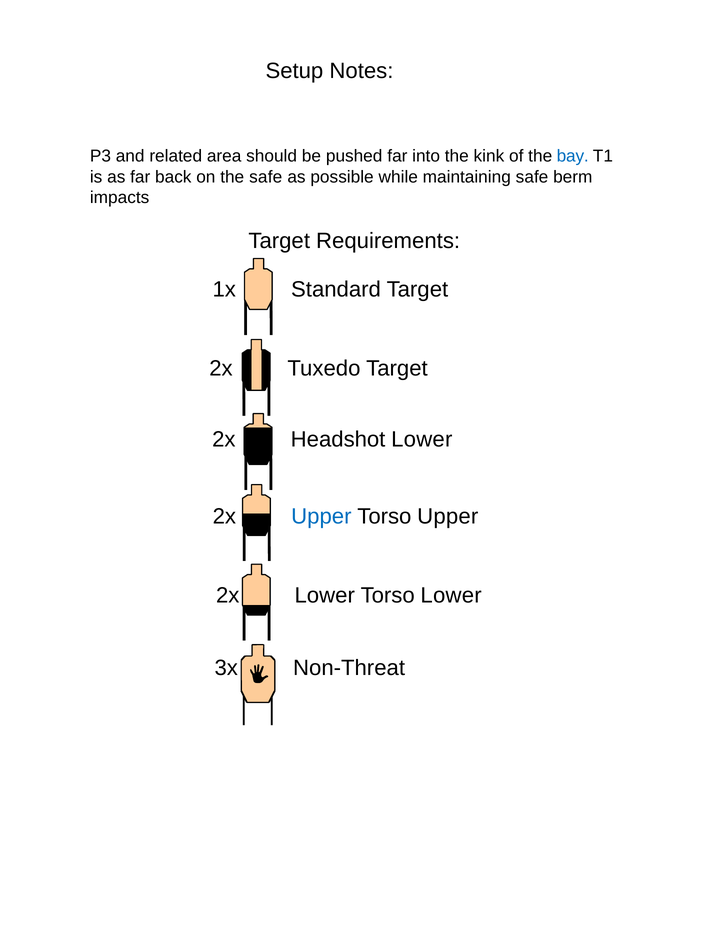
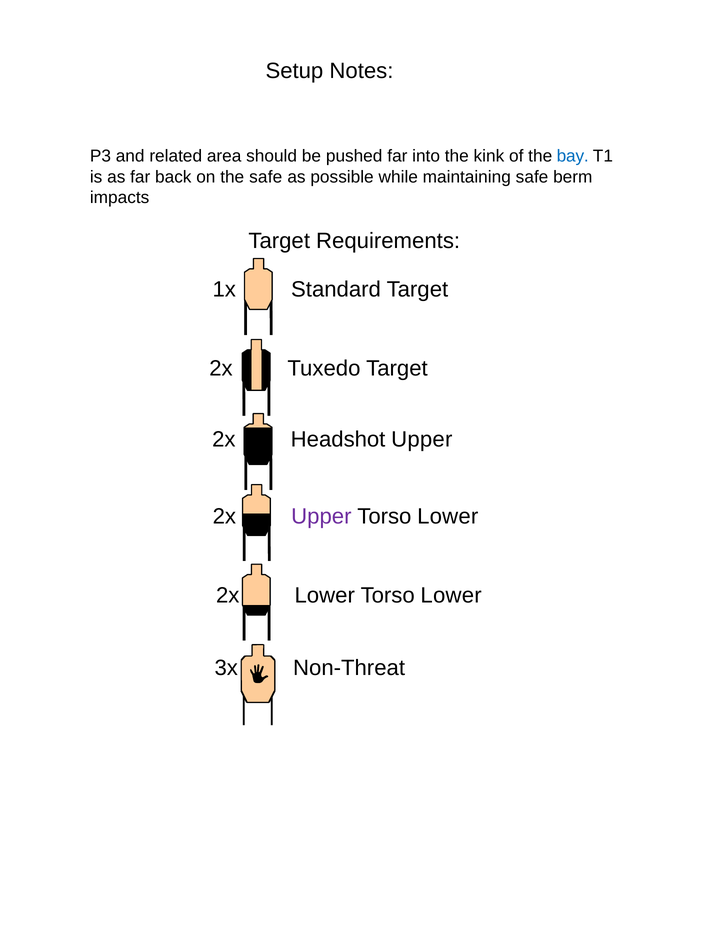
Headshot Lower: Lower -> Upper (422, 440)
Upper colour: blue -> purple (321, 517)
Upper: Upper -> Lower (448, 517)
